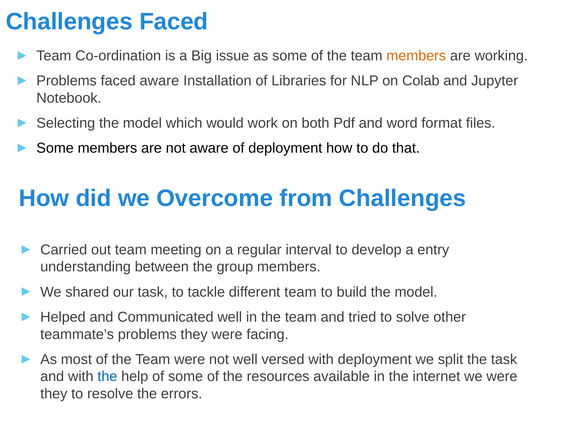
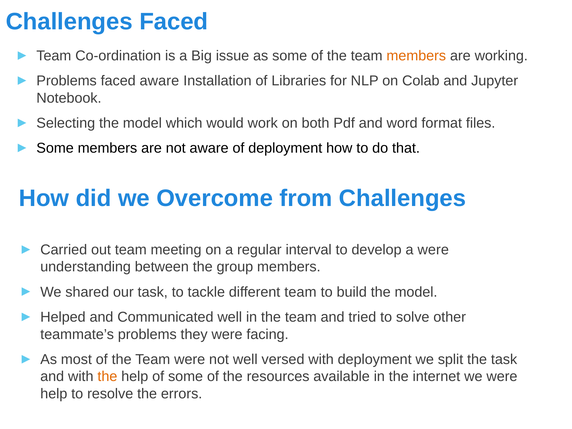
a entry: entry -> were (433, 250)
the colour: blue -> orange (107, 377)
they: they -> help (54, 394)
